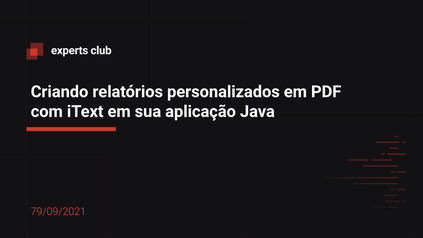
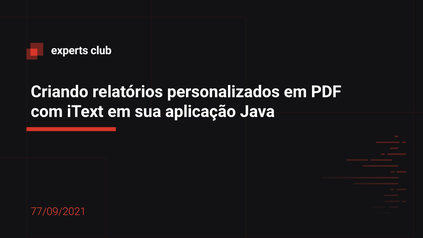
79/09/2021: 79/09/2021 -> 77/09/2021 (58, 212)
